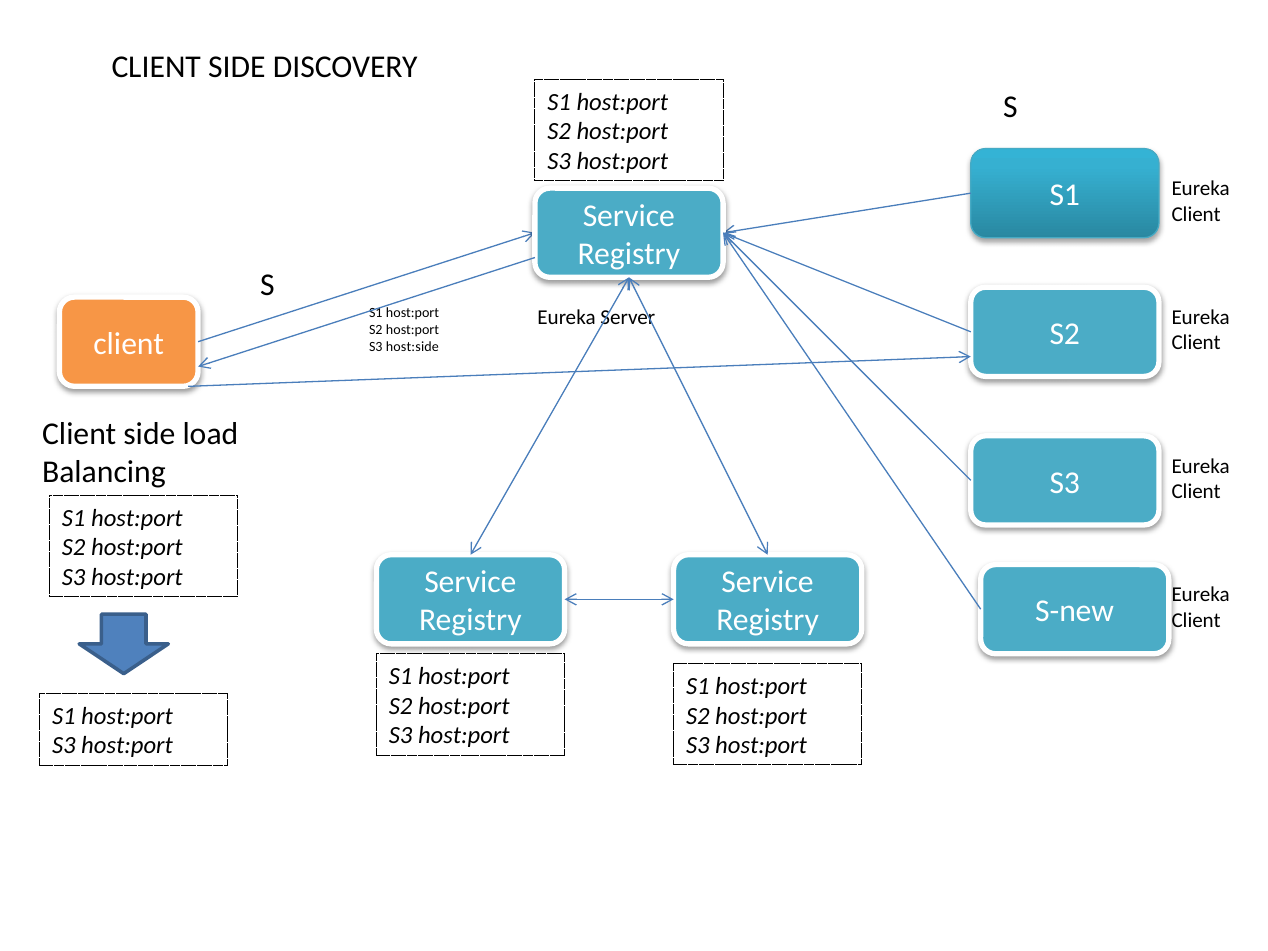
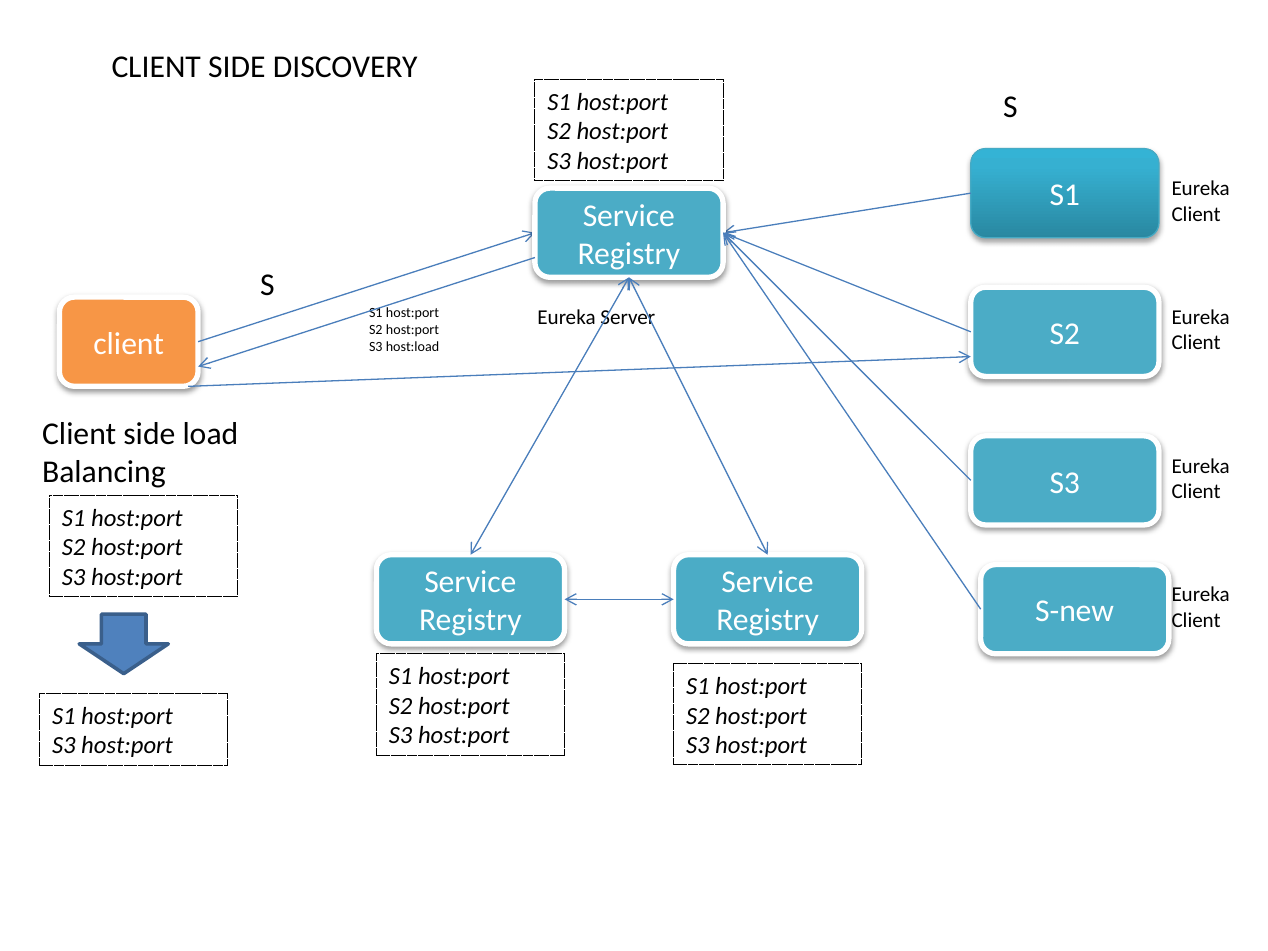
host:side: host:side -> host:load (412, 347)
